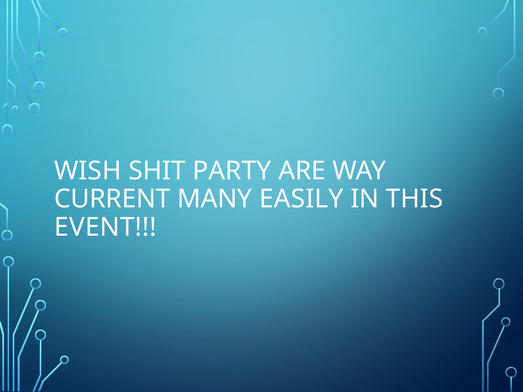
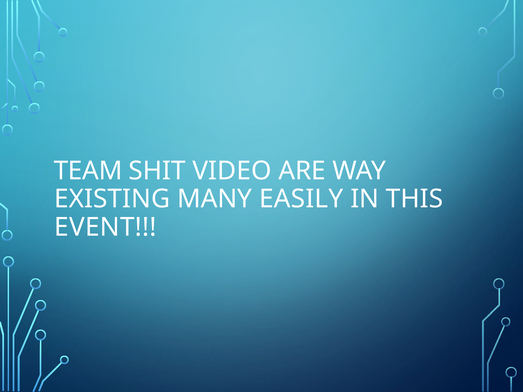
WISH: WISH -> TEAM (88, 171)
PARTY: PARTY -> VIDEO (232, 171)
CURRENT: CURRENT -> EXISTING (112, 199)
